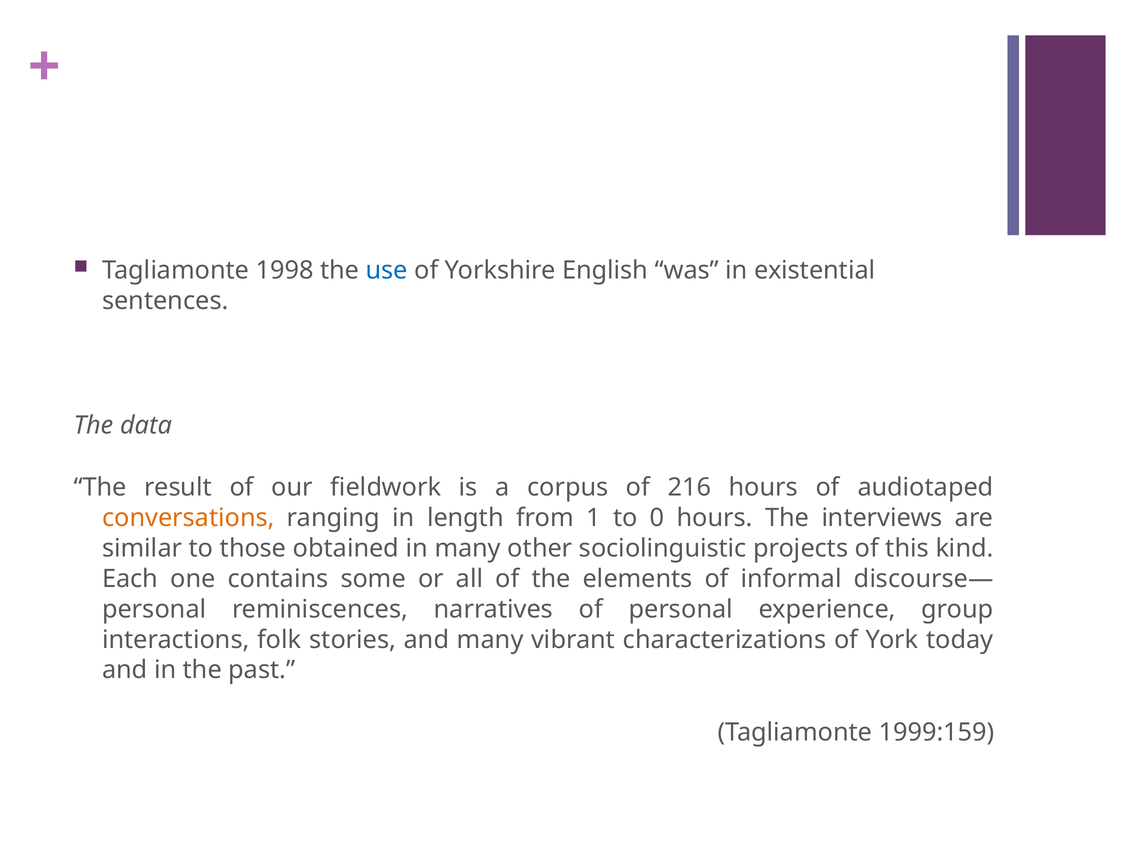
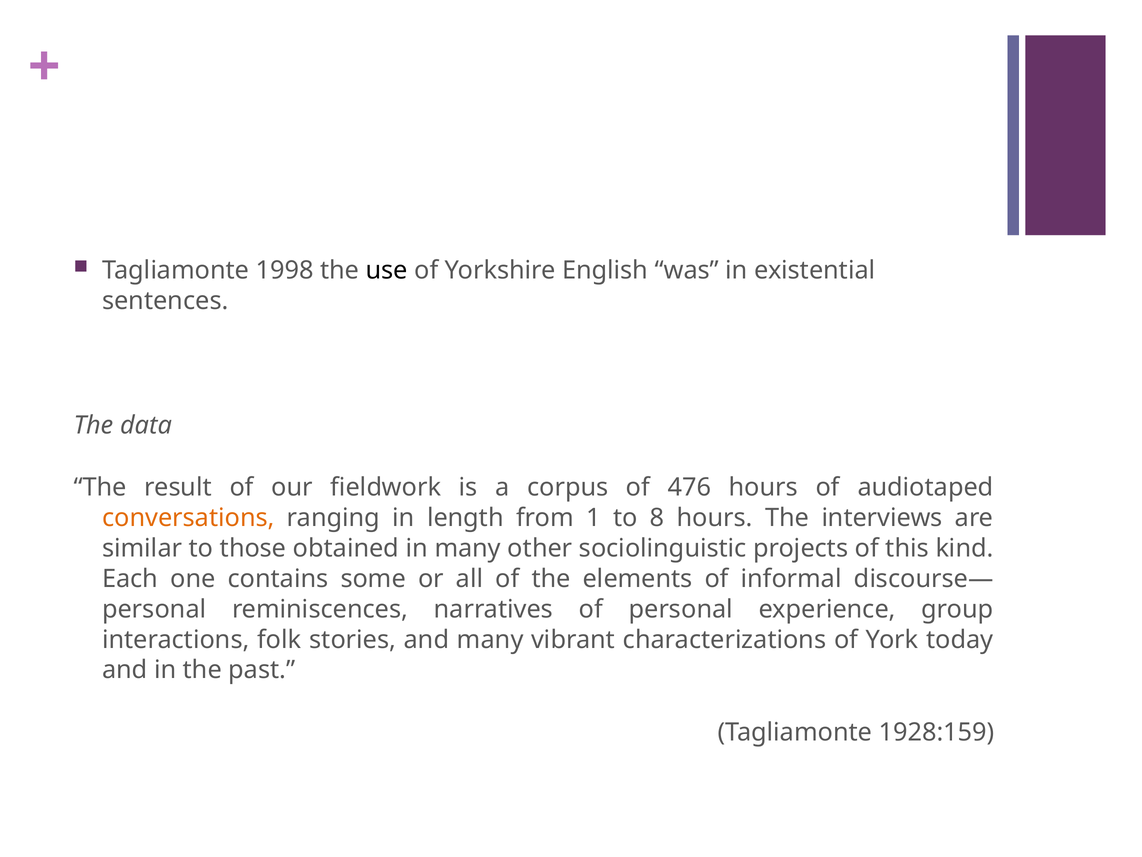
use colour: blue -> black (387, 270)
216: 216 -> 476 (689, 487)
0: 0 -> 8 (657, 518)
1999:159: 1999:159 -> 1928:159 (936, 732)
